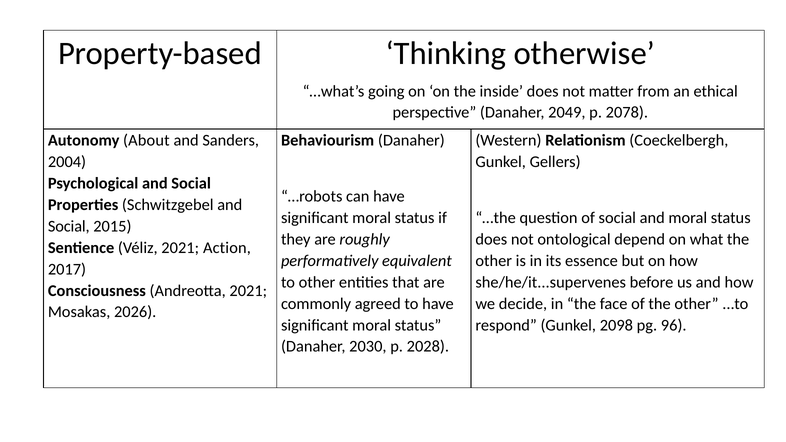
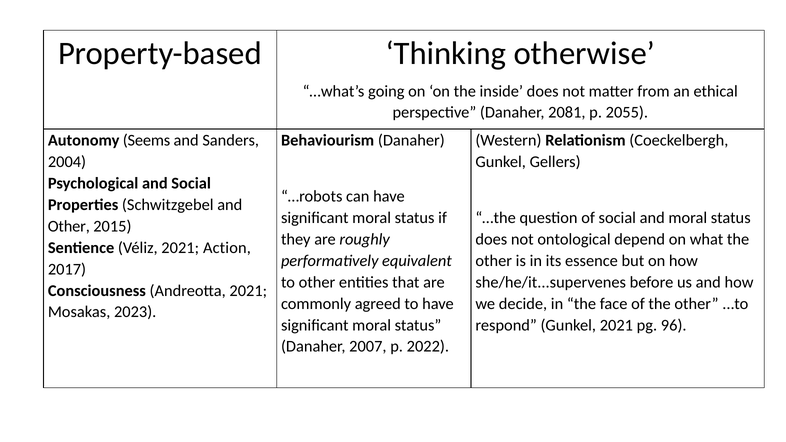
2049: 2049 -> 2081 (567, 113)
2078: 2078 -> 2055 (627, 113)
About: About -> Seems (147, 141)
Social: Social -> Other (69, 226)
2026: 2026 -> 2023 (135, 312)
Gunkel 2098: 2098 -> 2021 (616, 325)
2030: 2030 -> 2007 (368, 347)
2028: 2028 -> 2022 (428, 347)
